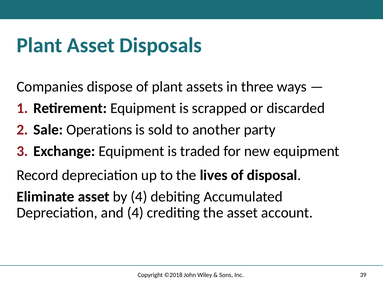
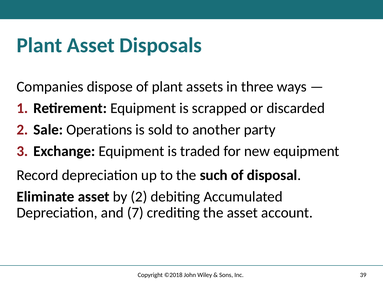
lives: lives -> such (214, 175)
by 4: 4 -> 2 (139, 196)
and 4: 4 -> 7 (135, 212)
